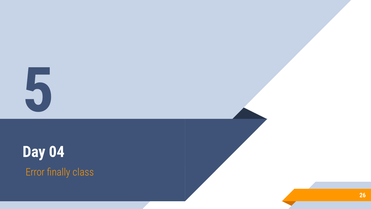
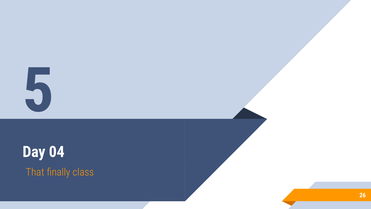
Error: Error -> That (35, 172)
